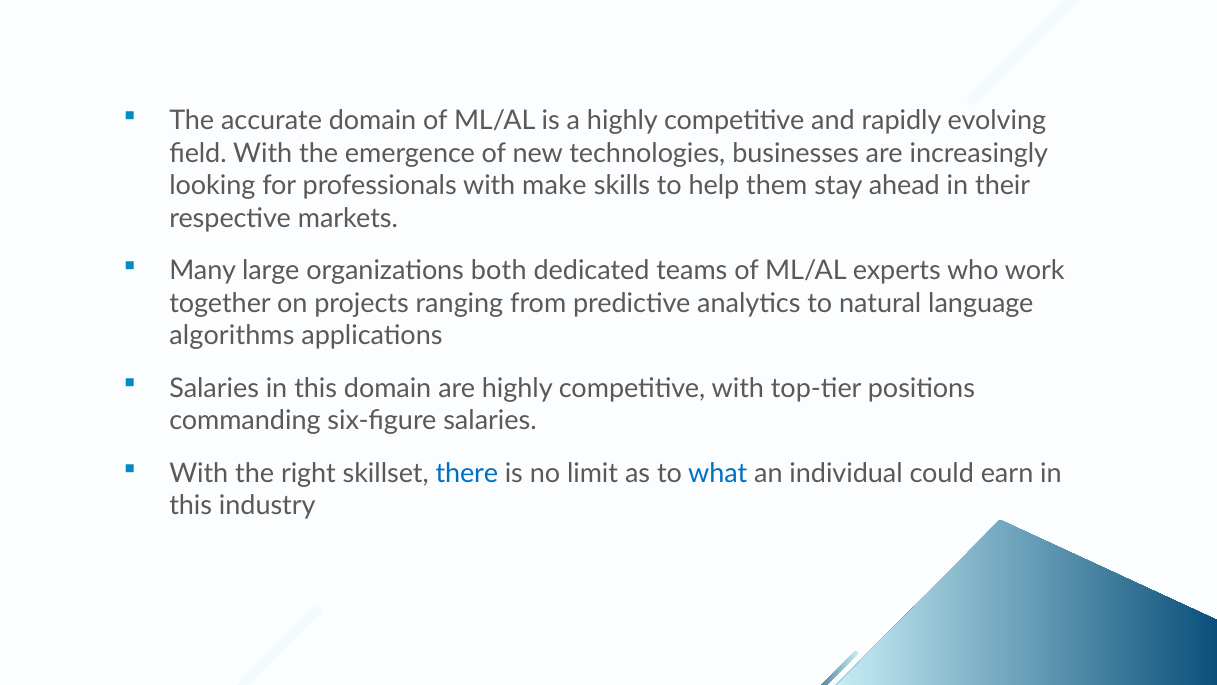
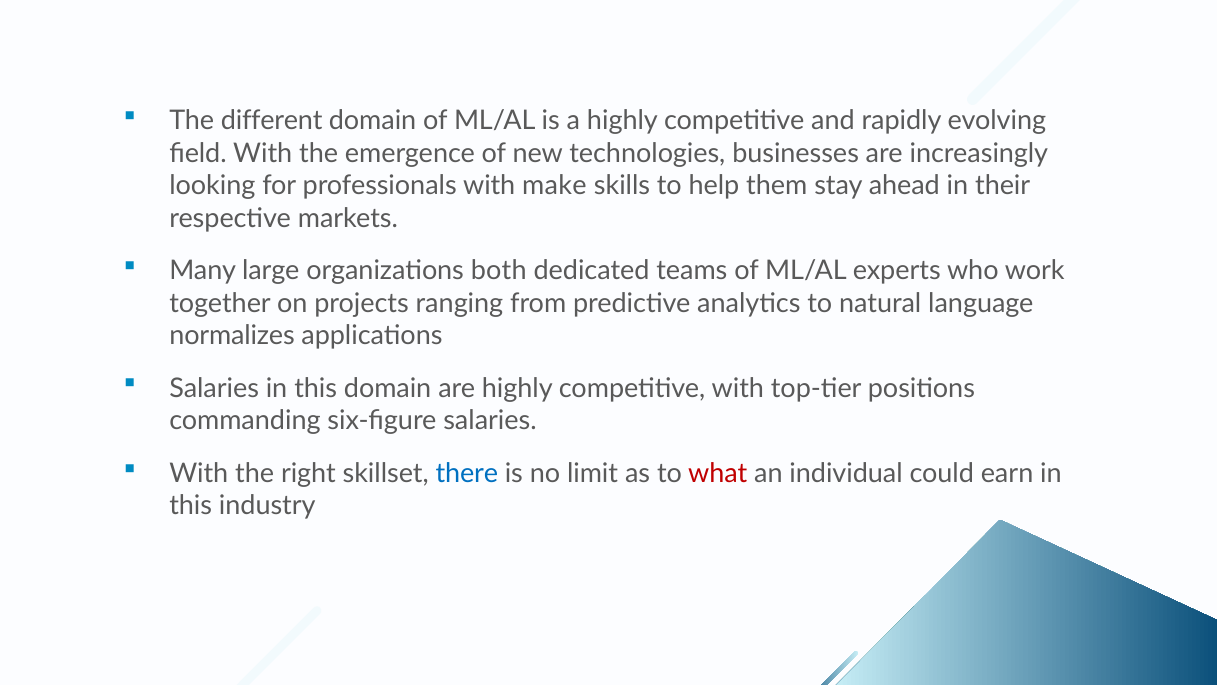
accurate: accurate -> different (272, 121)
algorithms: algorithms -> normalizes (232, 336)
what colour: blue -> red (718, 473)
